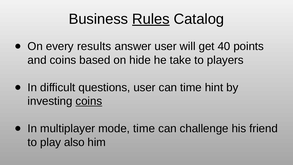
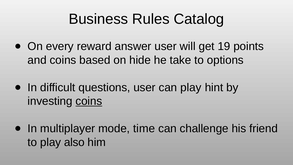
Rules underline: present -> none (151, 19)
results: results -> reward (94, 46)
40: 40 -> 19 (224, 46)
players: players -> options (225, 60)
can time: time -> play (191, 87)
